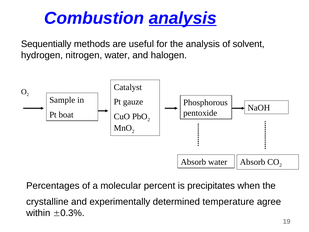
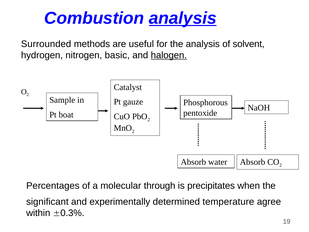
Sequentially: Sequentially -> Surrounded (46, 44)
nitrogen water: water -> basic (117, 55)
halogen underline: none -> present (169, 55)
percent: percent -> through (160, 186)
crystalline: crystalline -> significant (47, 202)
